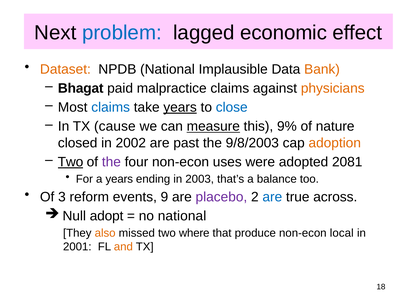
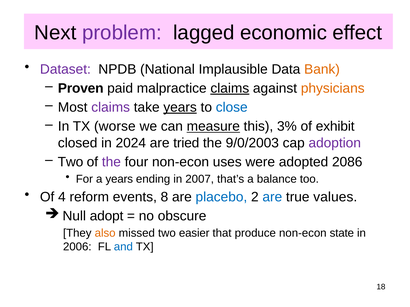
problem colour: blue -> purple (122, 33)
Dataset colour: orange -> purple (65, 69)
Bhagat: Bhagat -> Proven (81, 88)
claims underline: none -> present (230, 88)
claims colour: blue -> purple (111, 108)
cause: cause -> worse (115, 127)
9%: 9% -> 3% (287, 127)
nature: nature -> exhibit (335, 127)
2002: 2002 -> 2024 (131, 143)
past: past -> tried (186, 143)
9/8/2003: 9/8/2003 -> 9/0/2003 (252, 143)
adoption colour: orange -> purple (335, 143)
Two underline: present -> none (71, 162)
2081: 2081 -> 2086 (347, 162)
2003: 2003 -> 2007 (200, 179)
3: 3 -> 4 (62, 197)
9: 9 -> 8 (164, 197)
placebo colour: purple -> blue (221, 197)
across: across -> values (335, 197)
no national: national -> obscure (182, 216)
where: where -> easier (194, 234)
local: local -> state (342, 234)
2001: 2001 -> 2006 (77, 247)
and colour: orange -> blue (123, 247)
